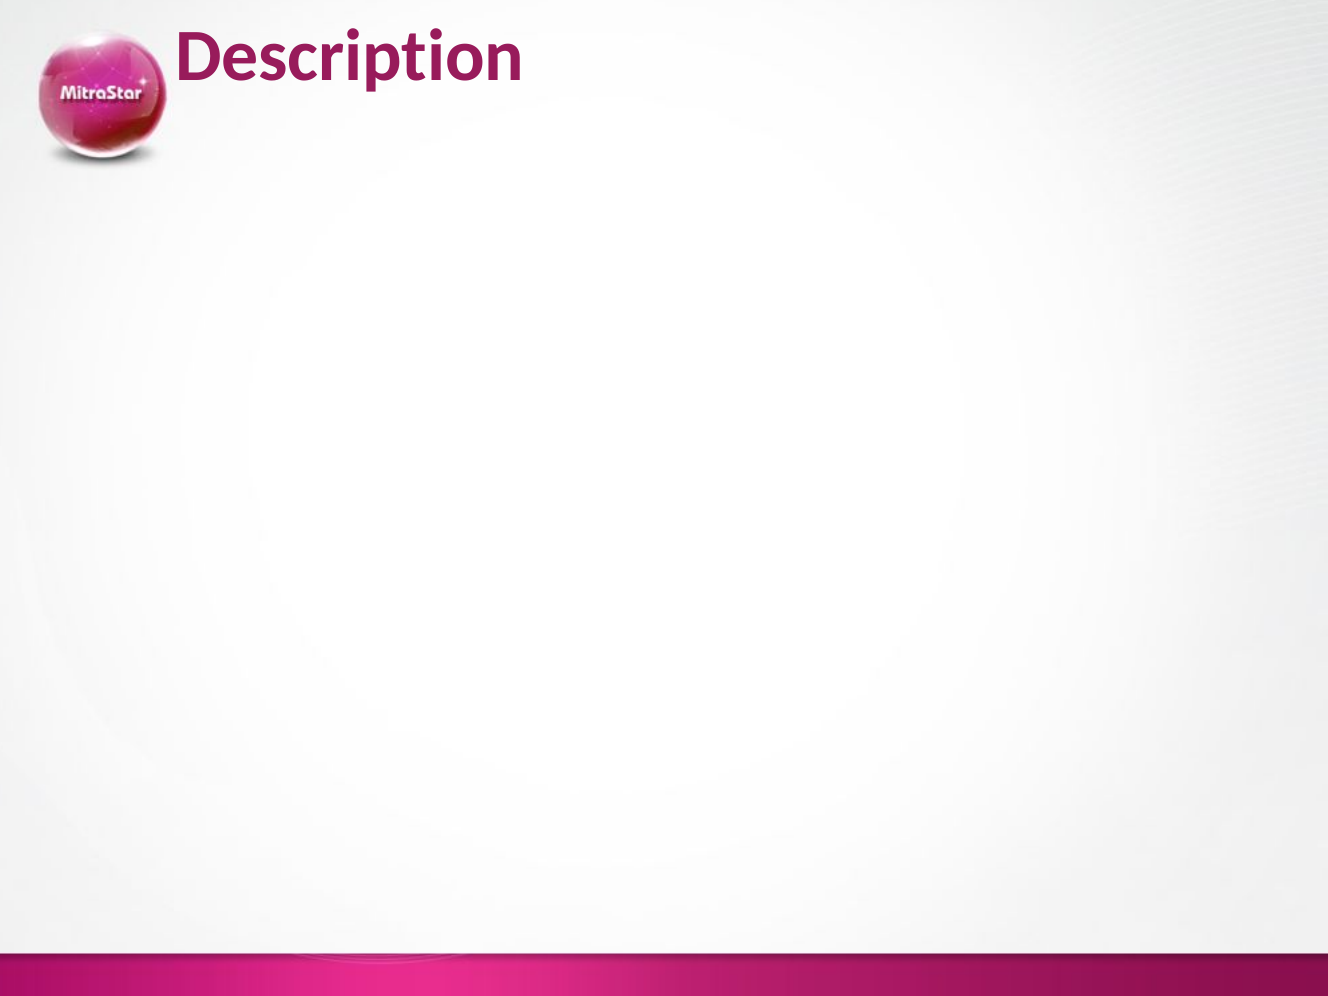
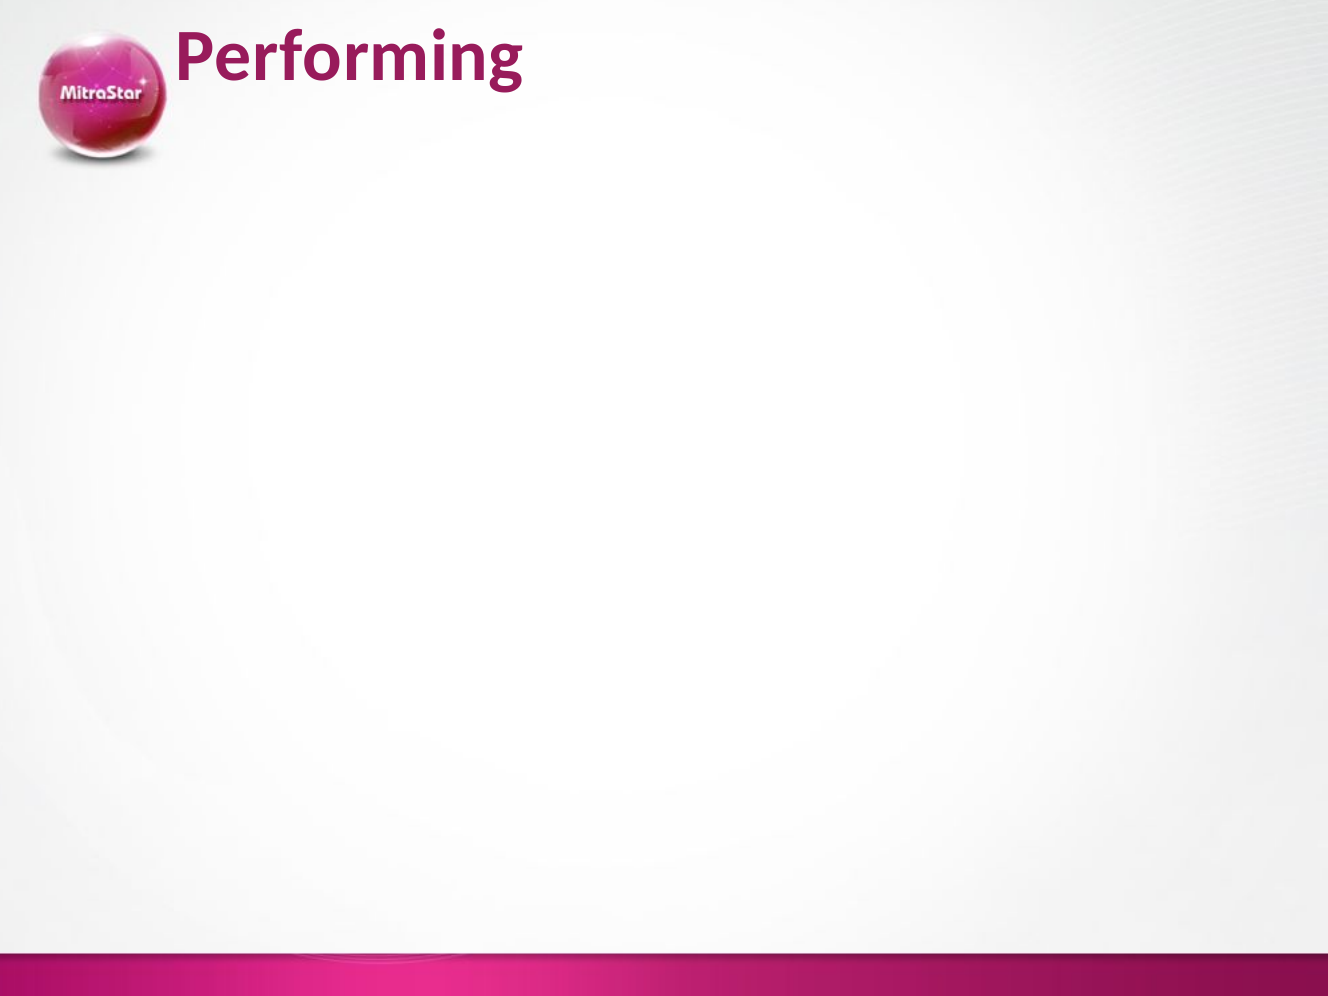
Description: Description -> Performing (349, 56)
